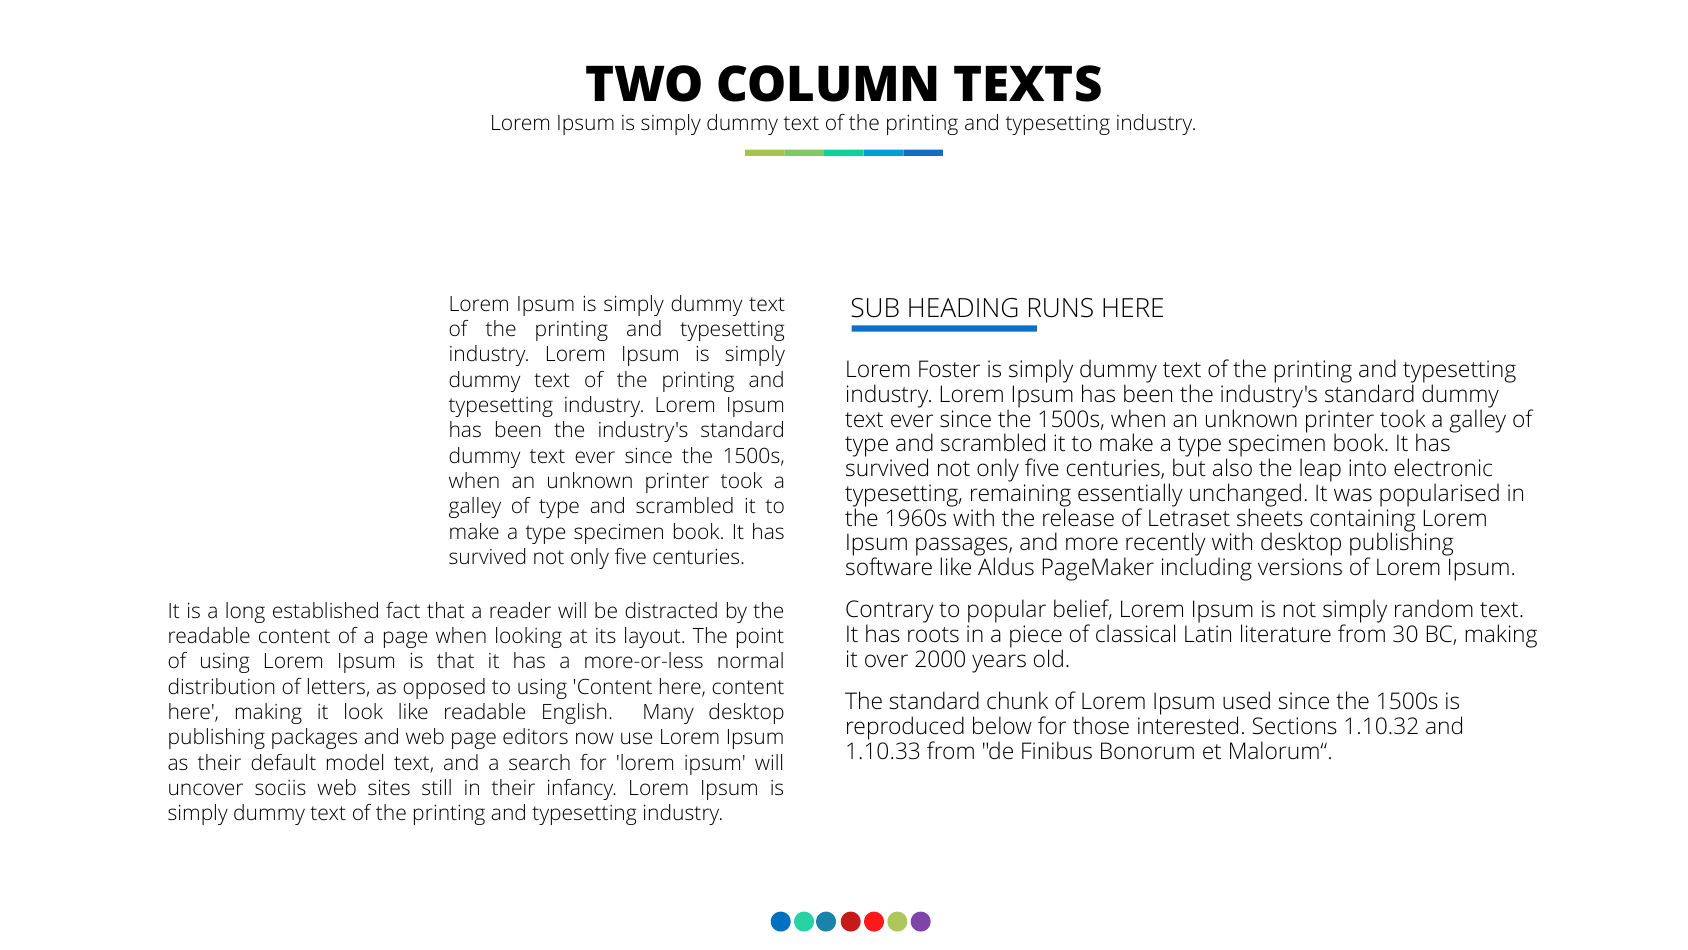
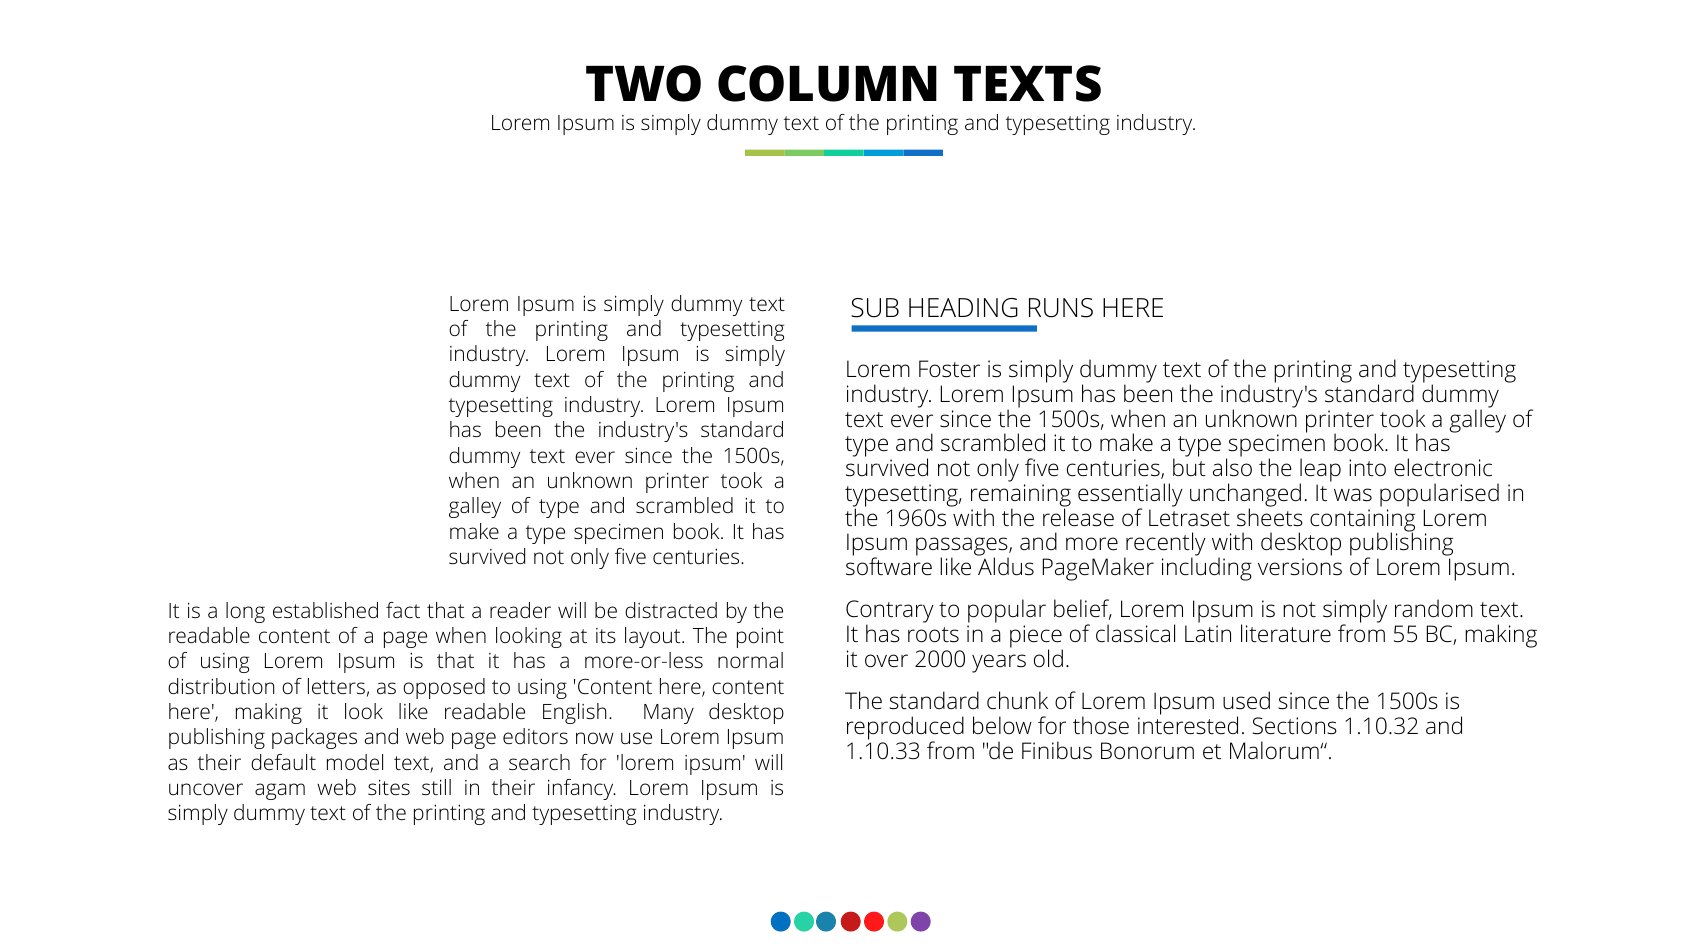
30: 30 -> 55 (1406, 635)
sociis: sociis -> agam (281, 788)
